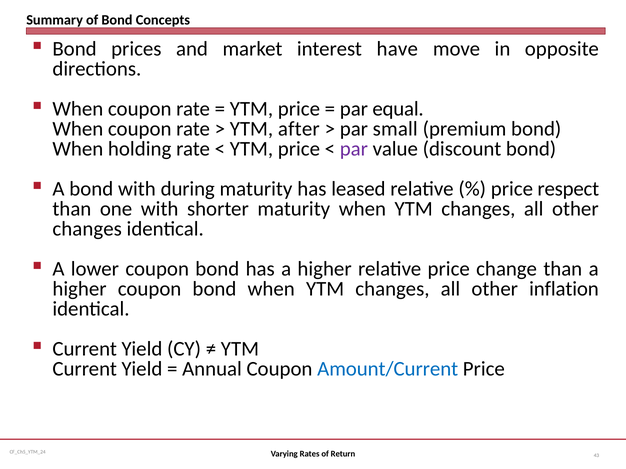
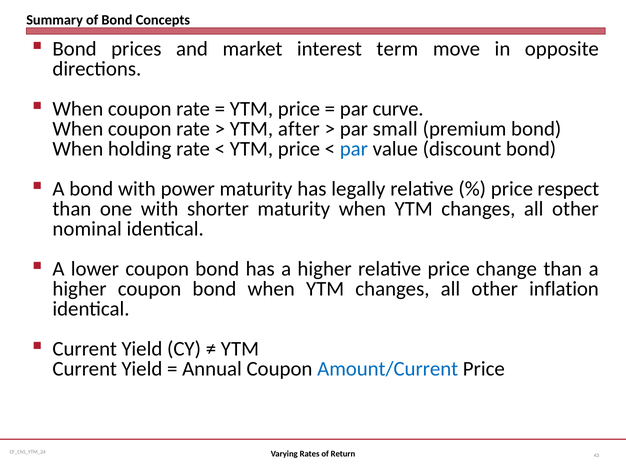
have: have -> term (397, 49)
equal: equal -> curve (398, 109)
par colour: purple -> blue (354, 149)
during: during -> power (188, 189)
leased: leased -> legally (358, 189)
changes: changes -> nominal (87, 229)
